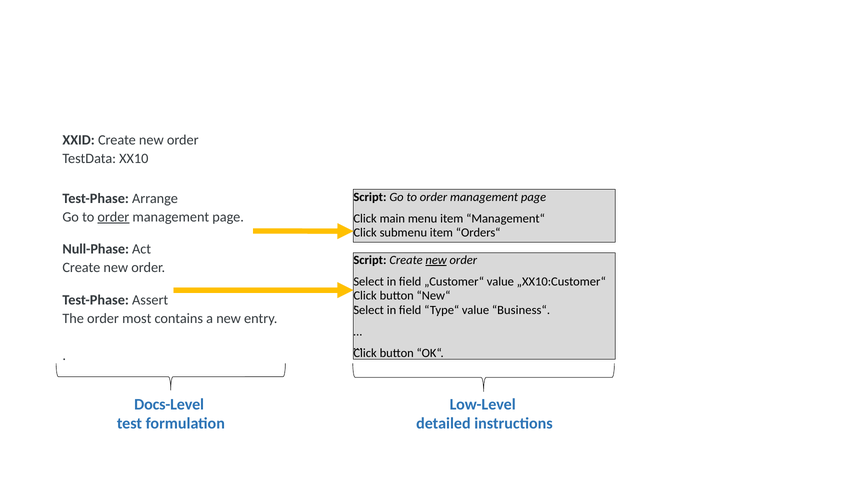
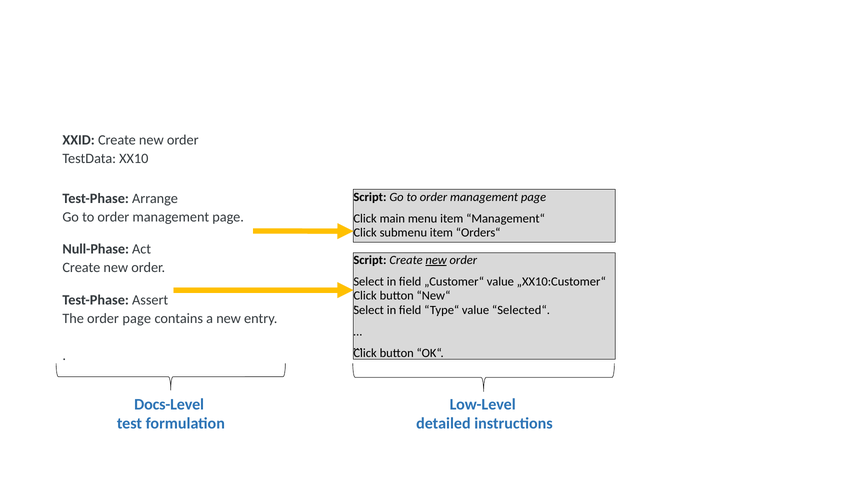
order underline: present -> none (113, 217)
Business“: Business“ -> Selected“ (521, 310)
order most: most -> page (137, 318)
